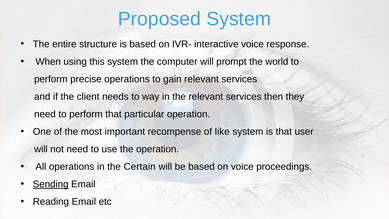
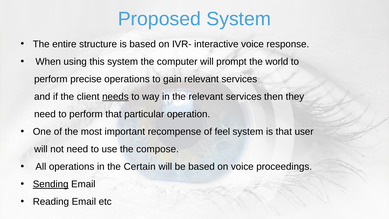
needs underline: none -> present (115, 97)
like: like -> feel (222, 132)
the operation: operation -> compose (158, 149)
